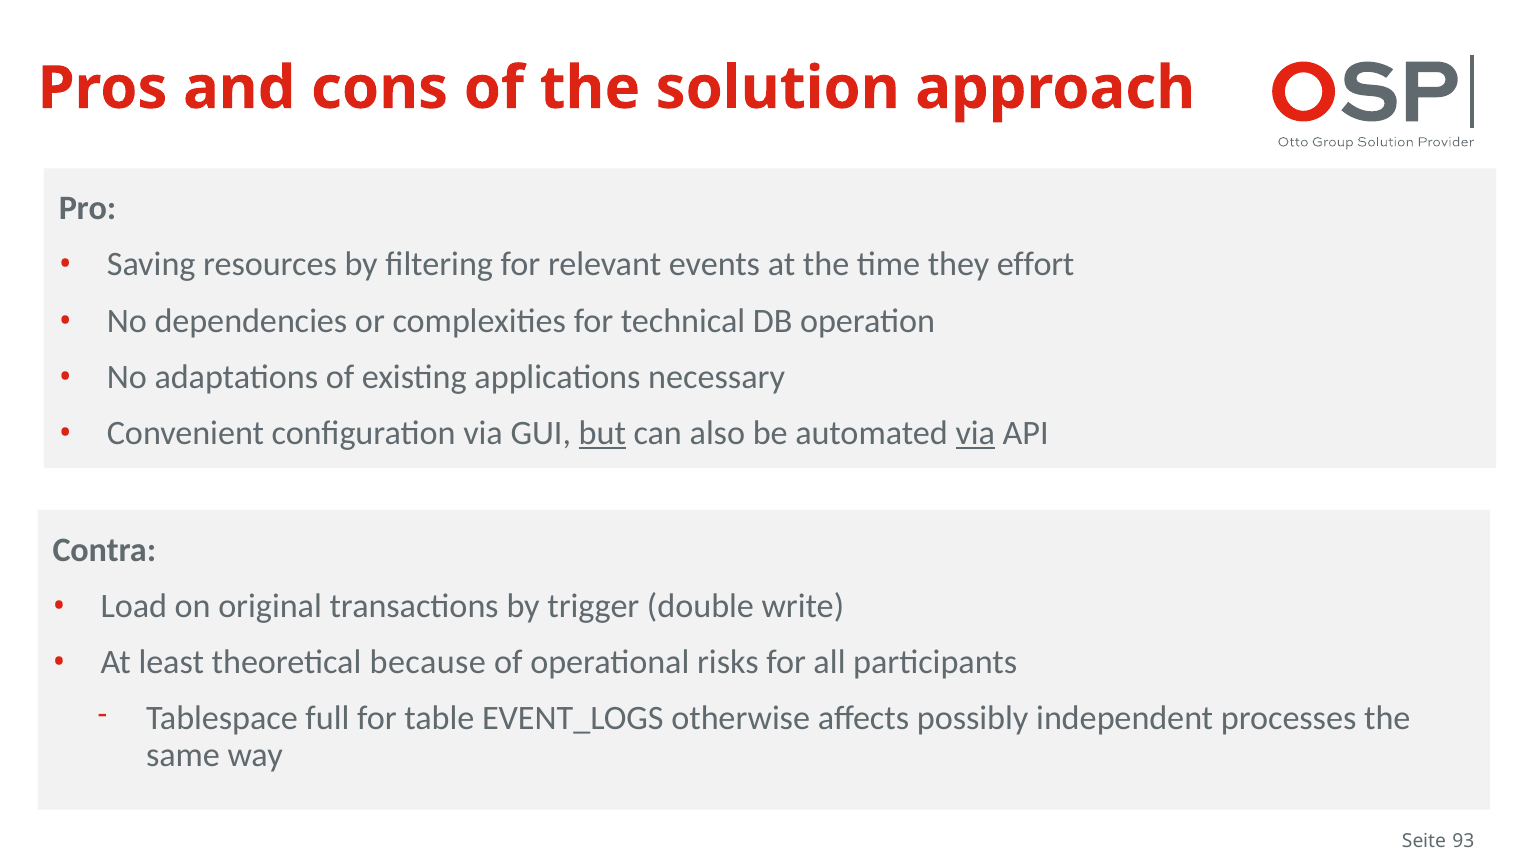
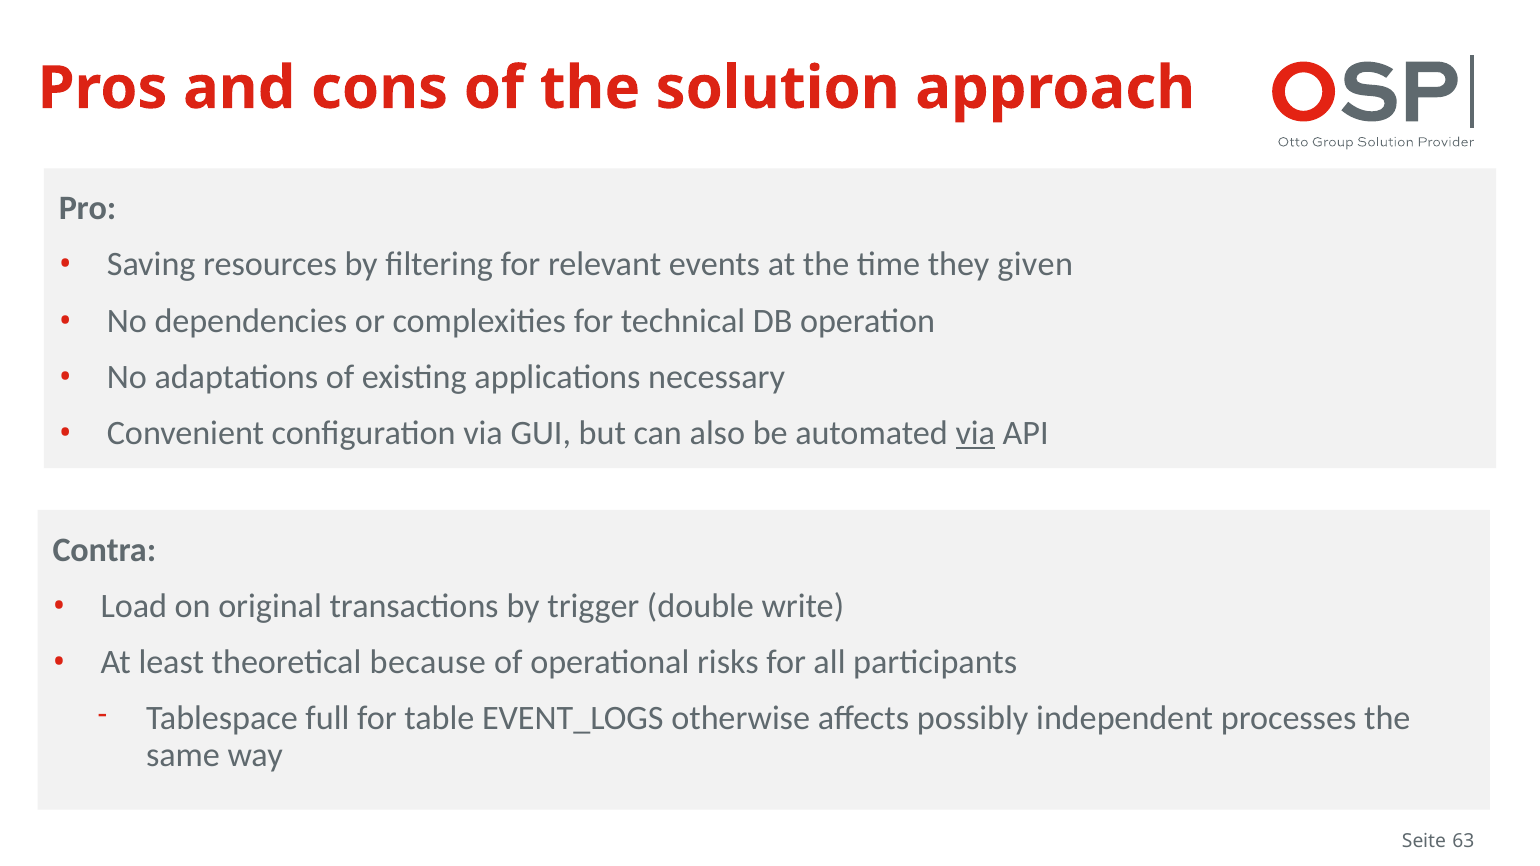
effort: effort -> given (1035, 265)
but underline: present -> none (602, 433)
93: 93 -> 63 (1463, 842)
